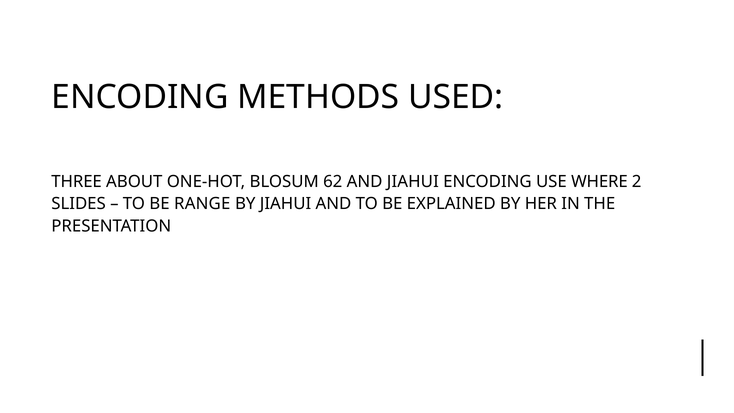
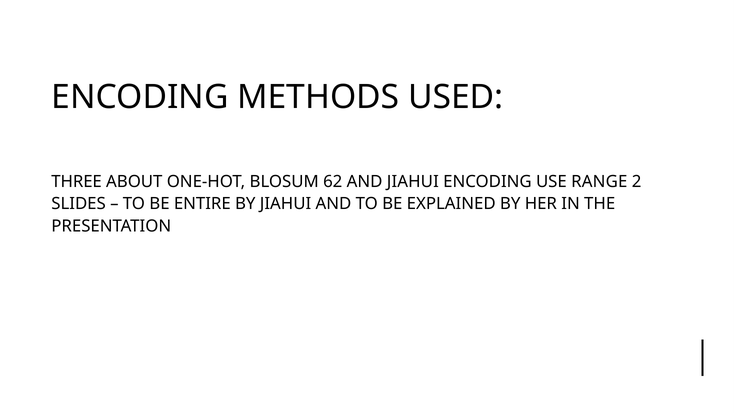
WHERE: WHERE -> RANGE (599, 182)
RANGE: RANGE -> ENTIRE (202, 204)
